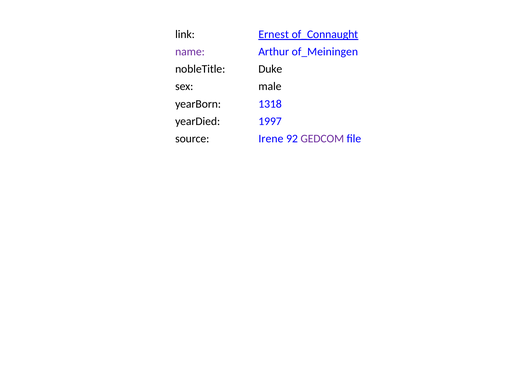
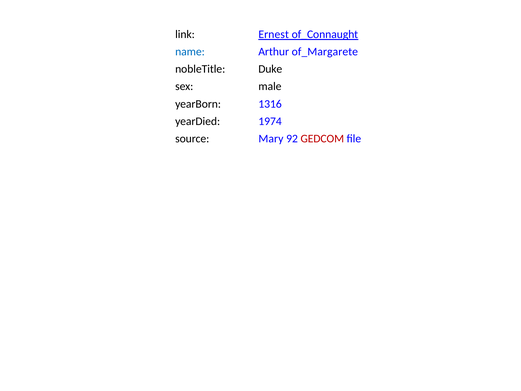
name colour: purple -> blue (190, 52)
of_Meiningen: of_Meiningen -> of_Margarete (325, 52)
1318: 1318 -> 1316 (270, 104)
1997: 1997 -> 1974 (270, 121)
Irene: Irene -> Mary (271, 139)
GEDCOM colour: purple -> red (322, 139)
